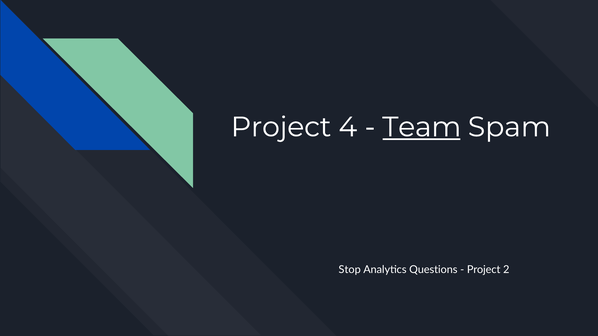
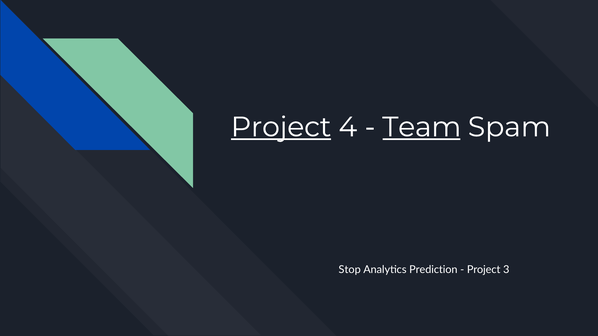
Project underline: none -> present (281, 127)
Questions: Questions -> Prediction (433, 270)
2: 2 -> 3 (506, 270)
